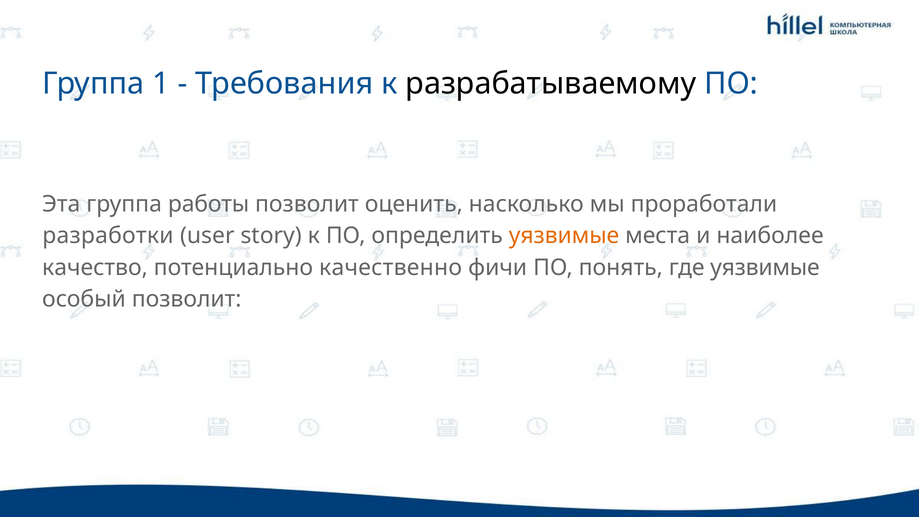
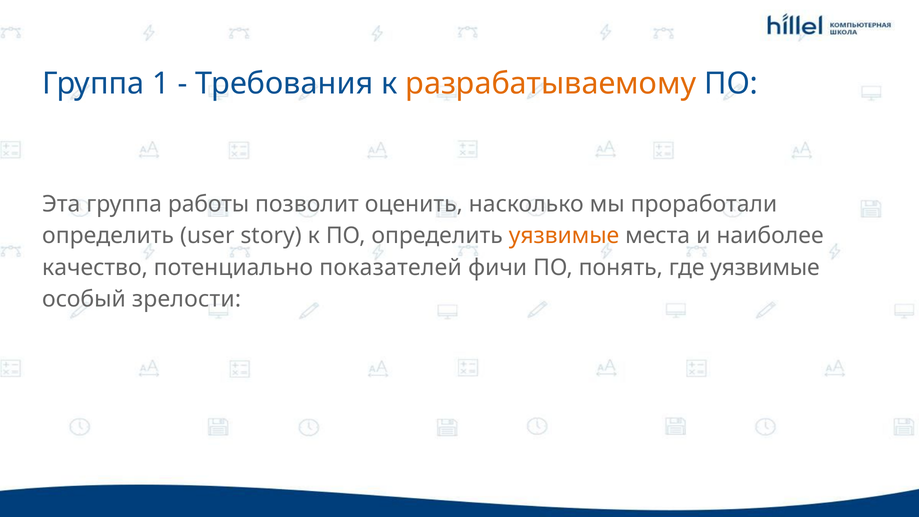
разрабатываемому colour: black -> orange (551, 83)
разработки: разработки -> определить (108, 236)
качественно: качественно -> показателей (391, 268)
особый позволит: позволит -> зрелости (187, 299)
